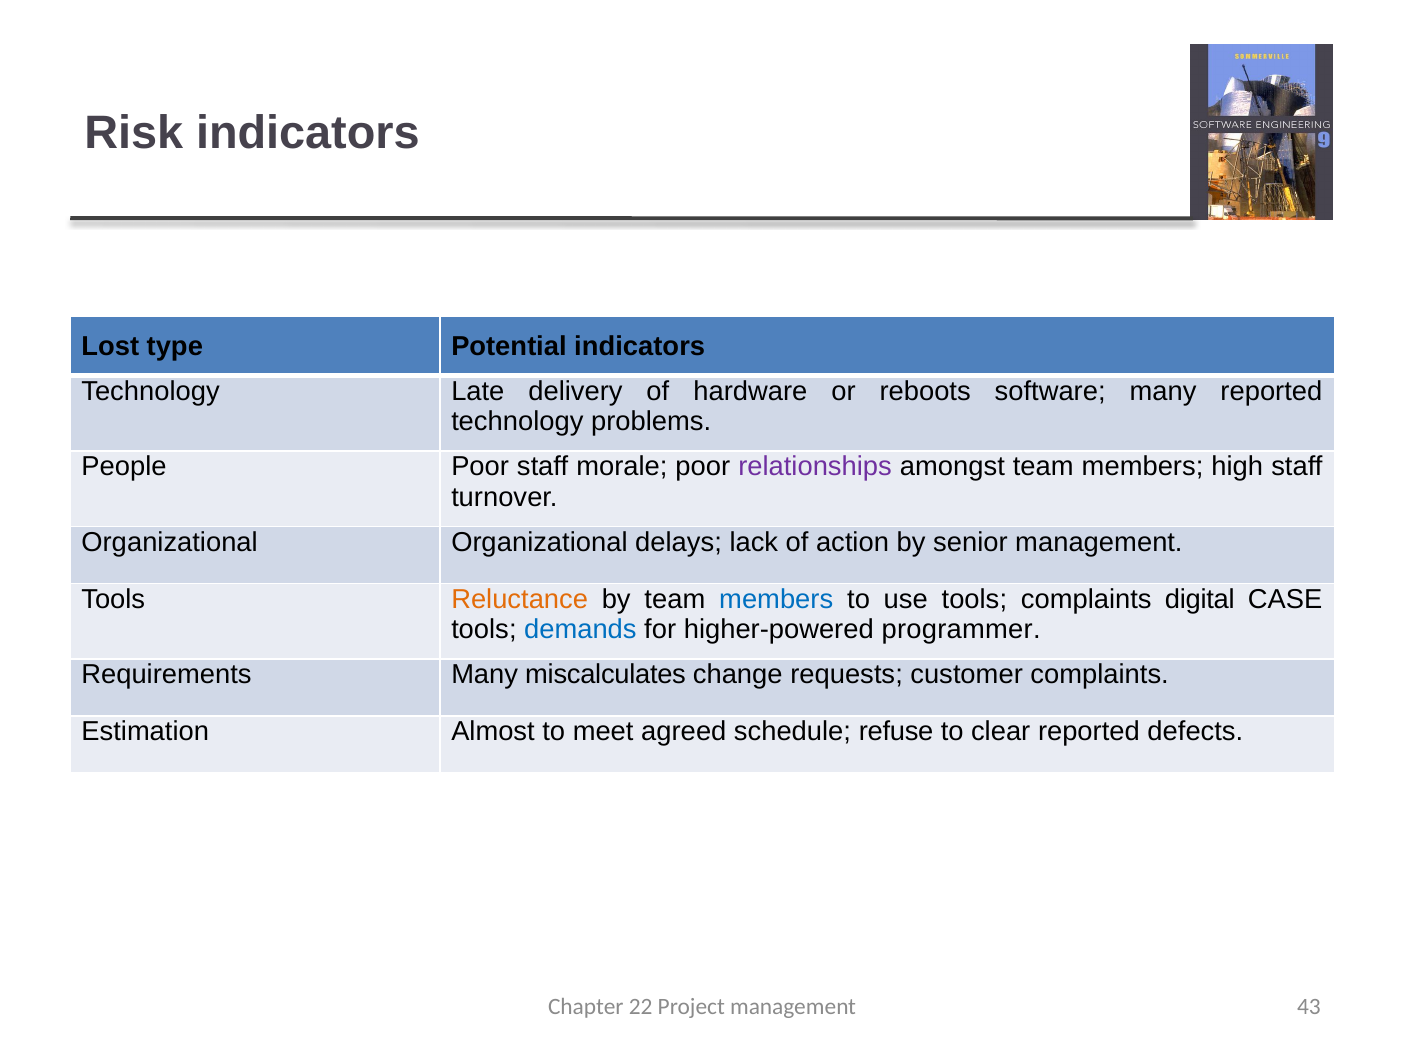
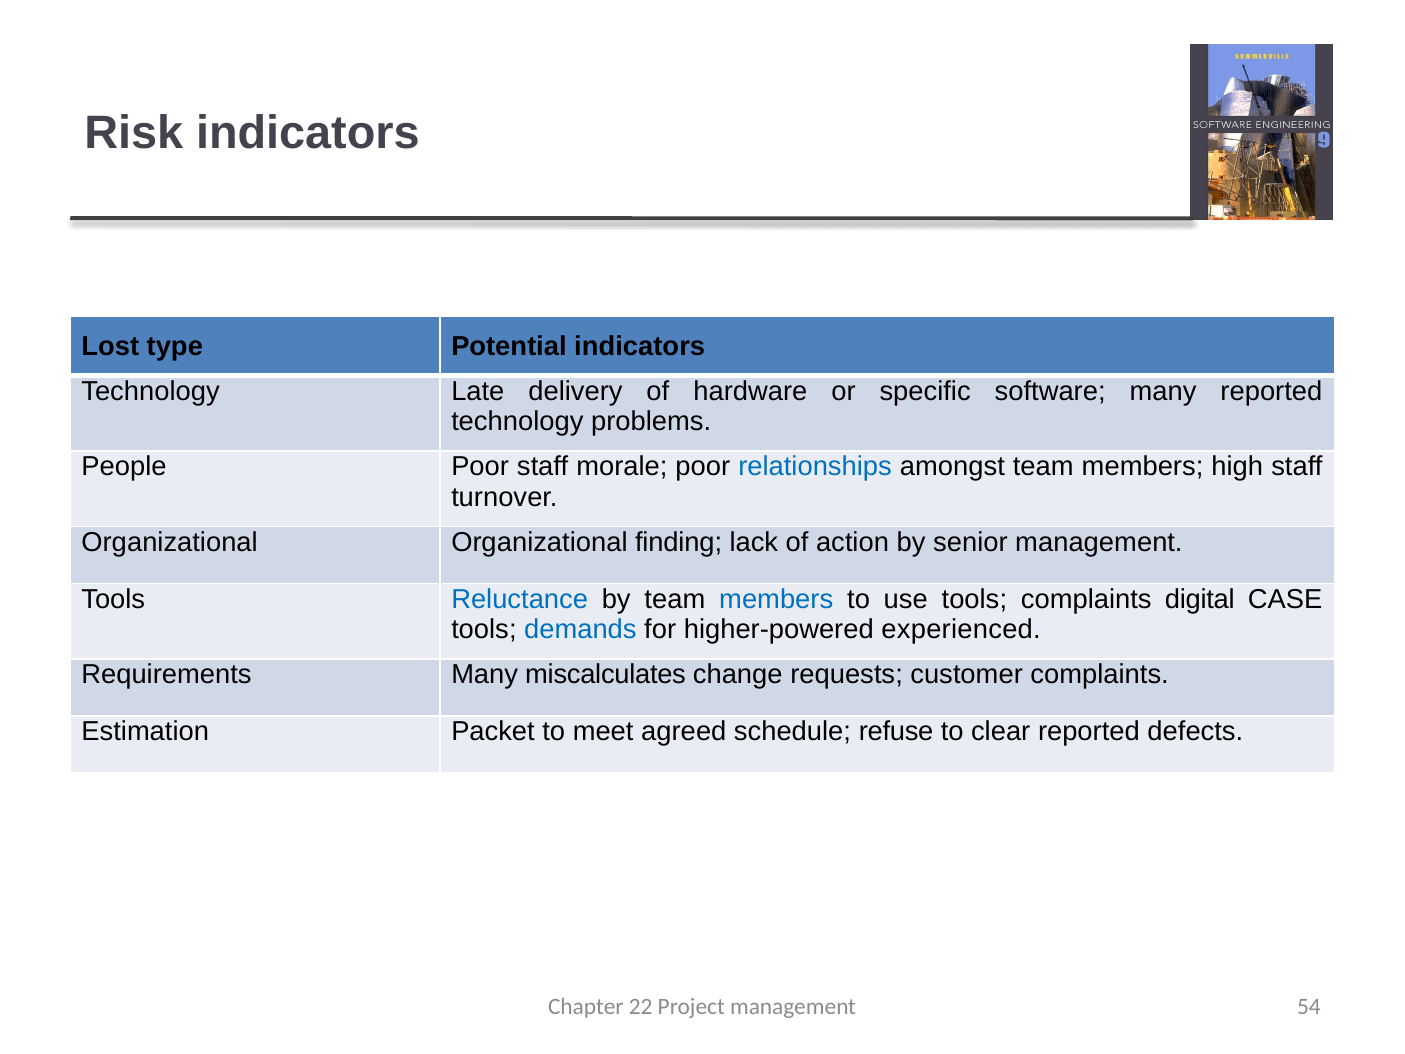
reboots: reboots -> specific (925, 391)
relationships colour: purple -> blue (815, 467)
delays: delays -> finding (679, 542)
Reluctance colour: orange -> blue (520, 599)
programmer: programmer -> experienced (961, 630)
Almost: Almost -> Packet (493, 732)
43: 43 -> 54 (1309, 1006)
